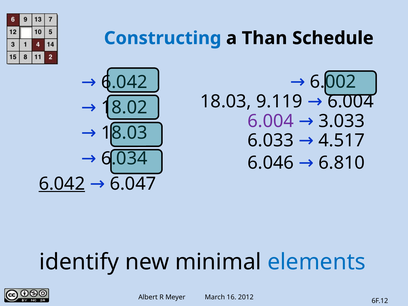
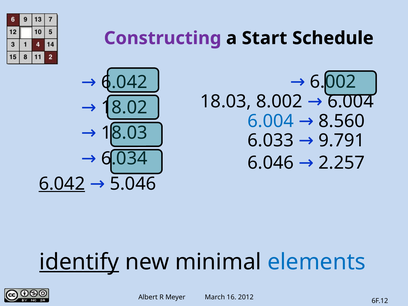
Constructing colour: blue -> purple (163, 38)
Than: Than -> Start (264, 38)
9.119: 9.119 -> 8.002 (279, 101)
6.004 colour: purple -> blue (271, 121)
3.033: 3.033 -> 8.560 (342, 121)
4.517: 4.517 -> 9.791 (342, 141)
6.810: 6.810 -> 2.257 (342, 163)
6.047: 6.047 -> 5.046 (133, 184)
identify underline: none -> present (79, 262)
